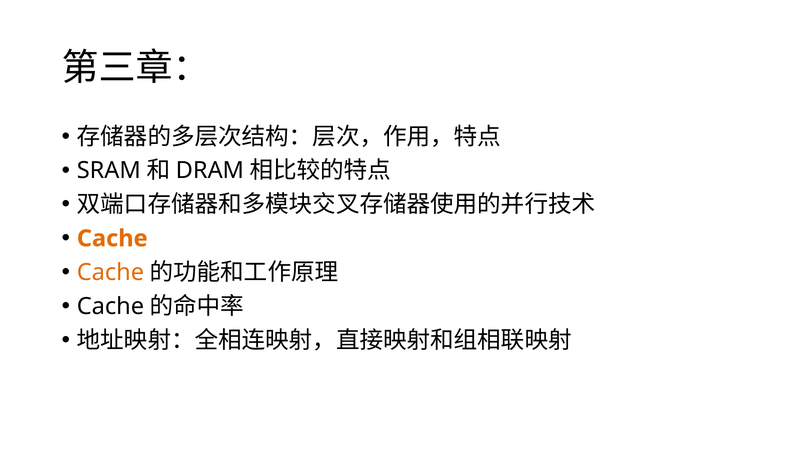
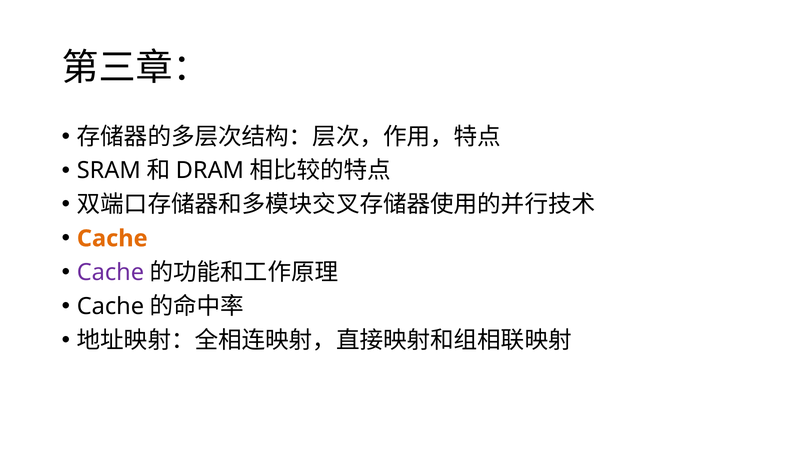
Cache colour: orange -> purple (110, 272)
